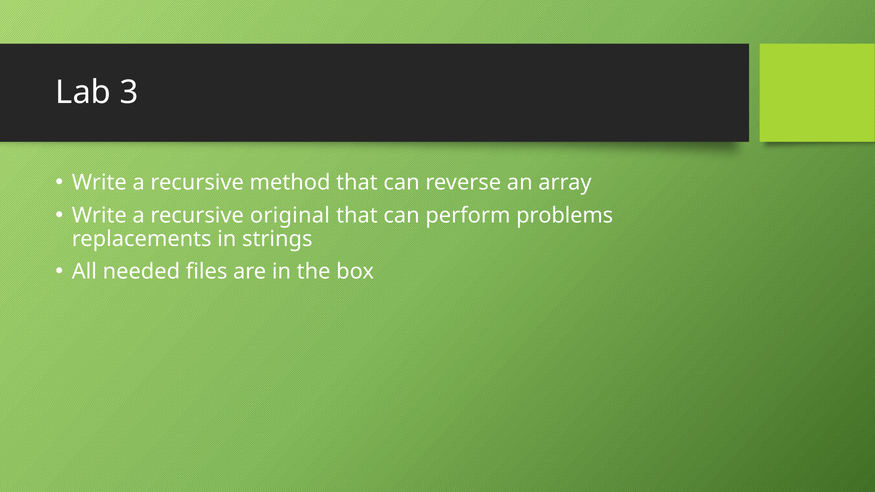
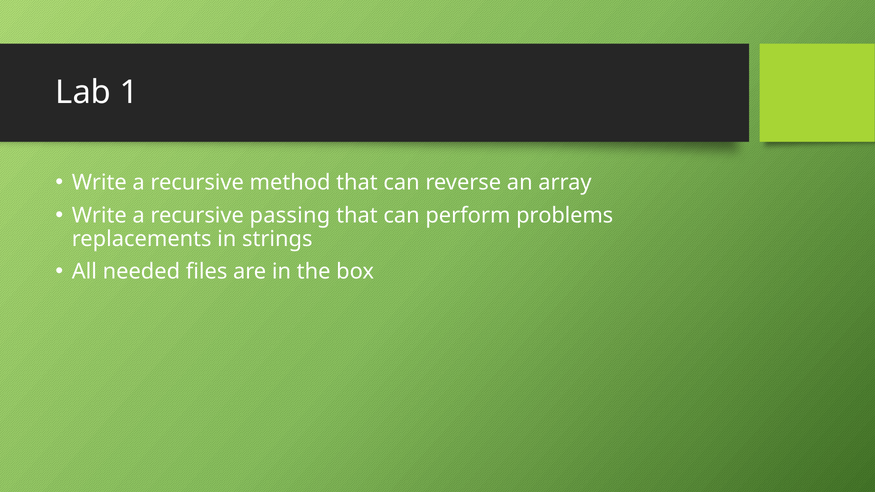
3: 3 -> 1 (129, 93)
original: original -> passing (290, 215)
